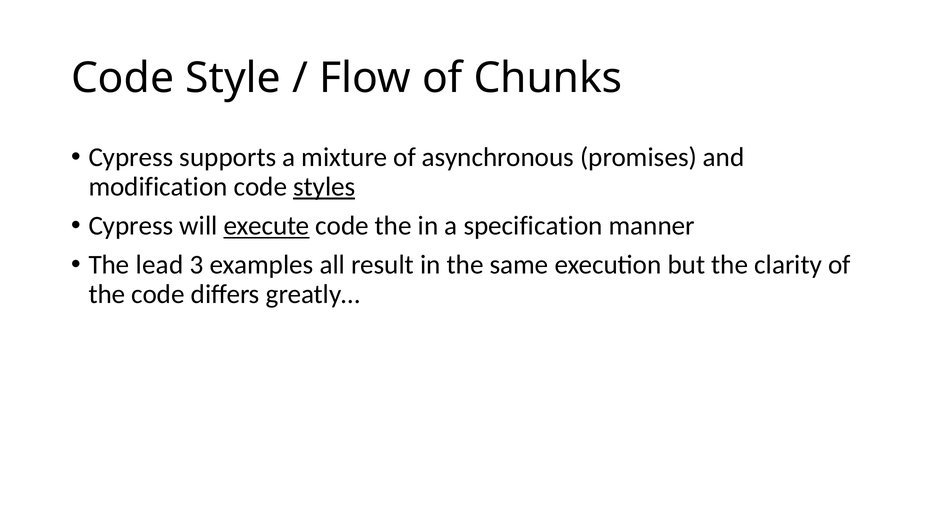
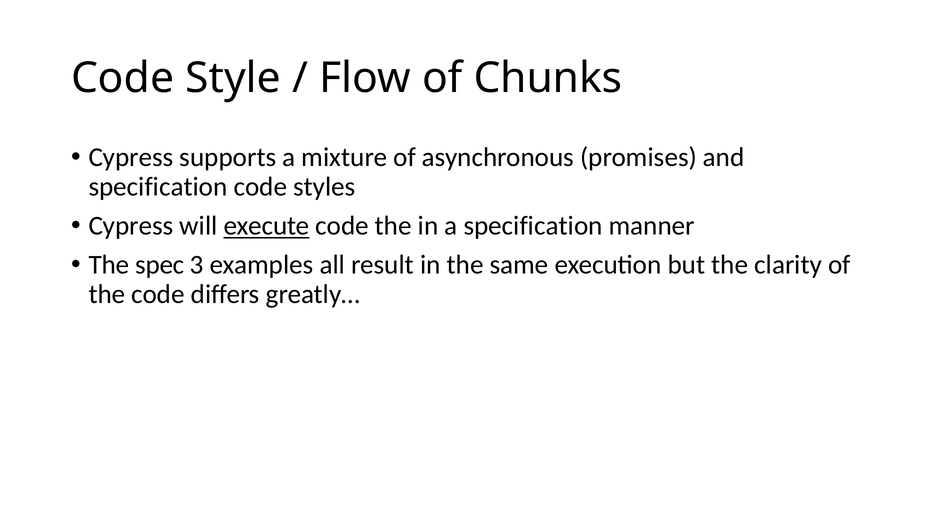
modification: modification -> specification (158, 187)
styles underline: present -> none (324, 187)
lead: lead -> spec (160, 265)
